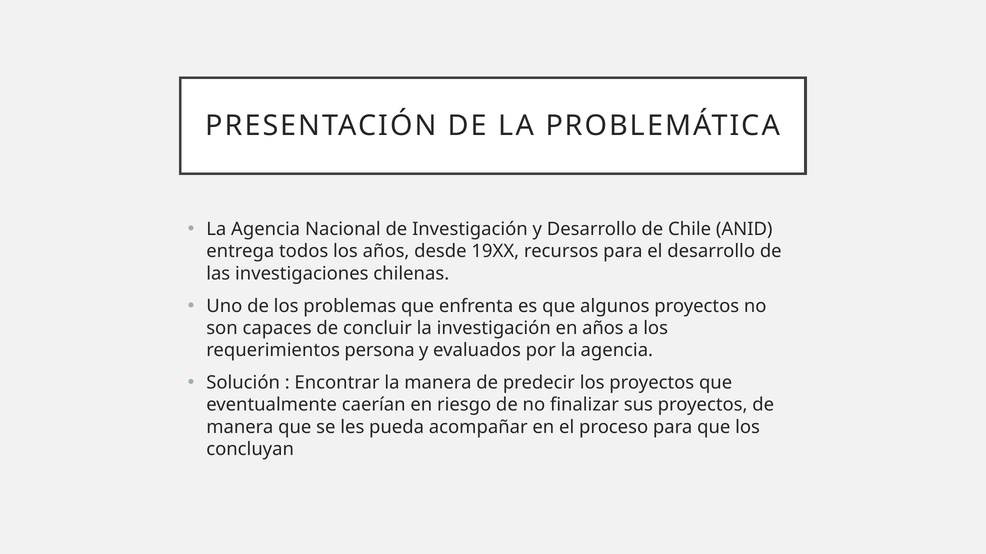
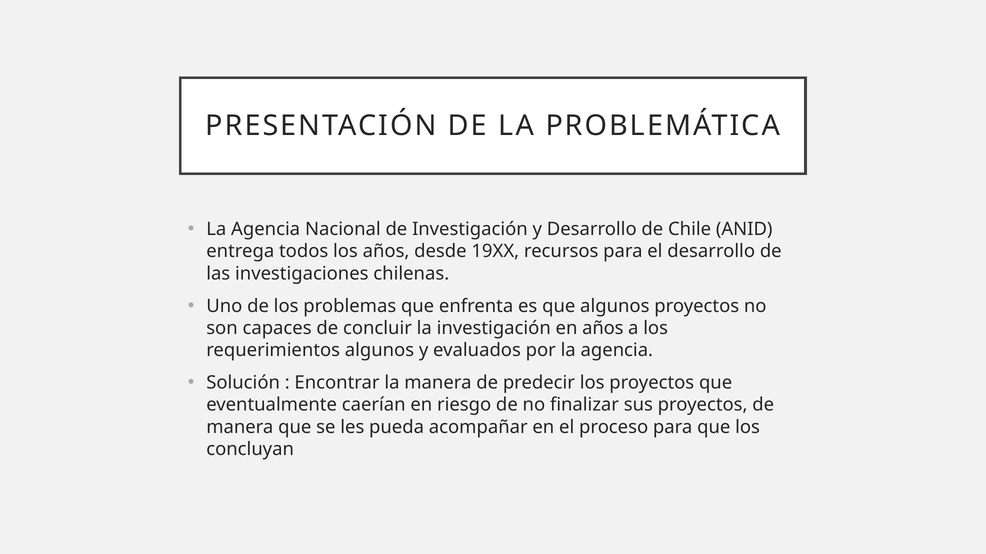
requerimientos persona: persona -> algunos (379, 351)
